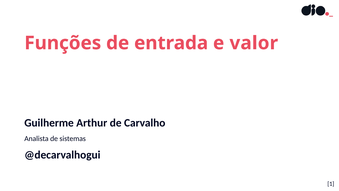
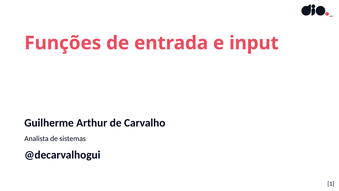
valor: valor -> input (254, 43)
